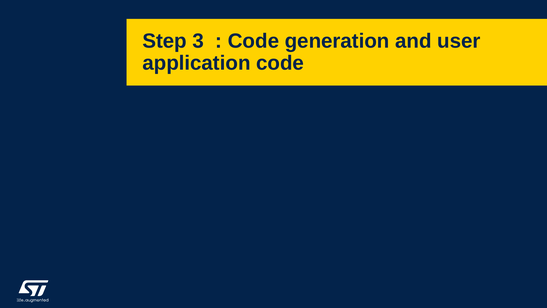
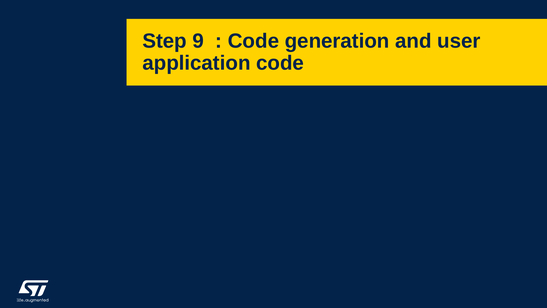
3: 3 -> 9 (198, 41)
